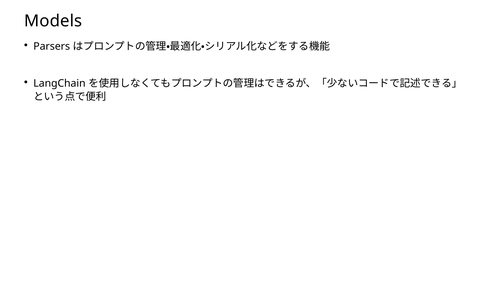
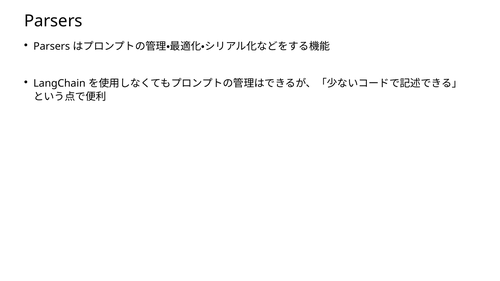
Models: Models -> Parsers (53, 21)
